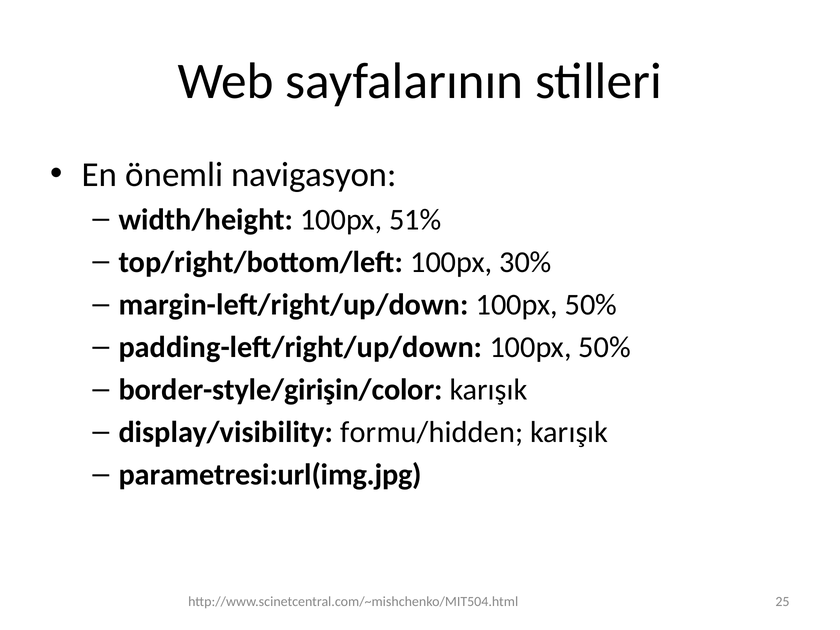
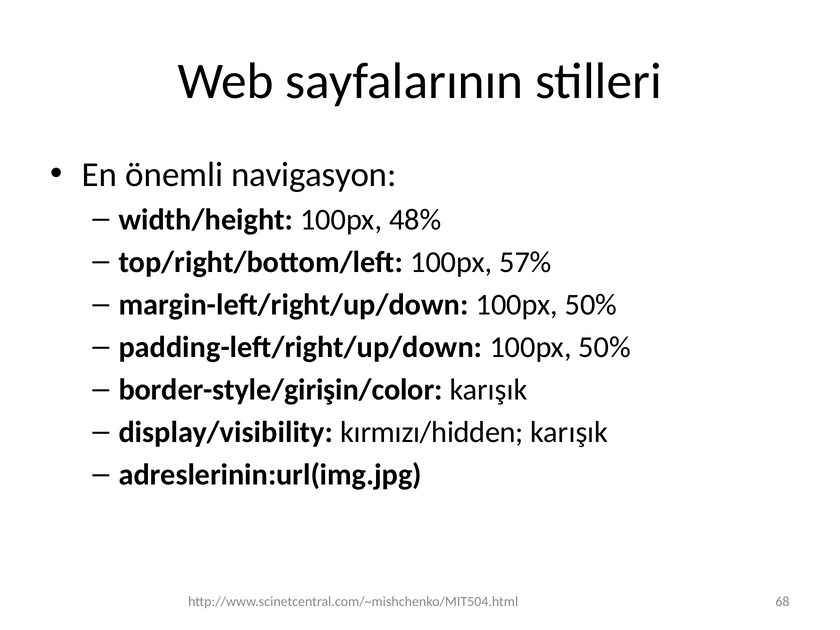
51%: 51% -> 48% (415, 220)
30%: 30% -> 57% (525, 262)
formu/hidden: formu/hidden -> kırmızı/hidden (432, 432)
parametresi:url(img.jpg: parametresi:url(img.jpg -> adreslerinin:url(img.jpg (270, 475)
25: 25 -> 68 (783, 602)
